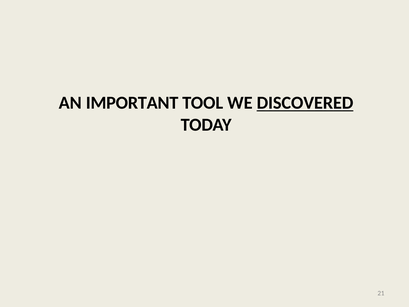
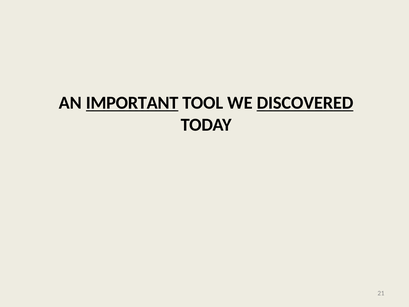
IMPORTANT underline: none -> present (132, 103)
